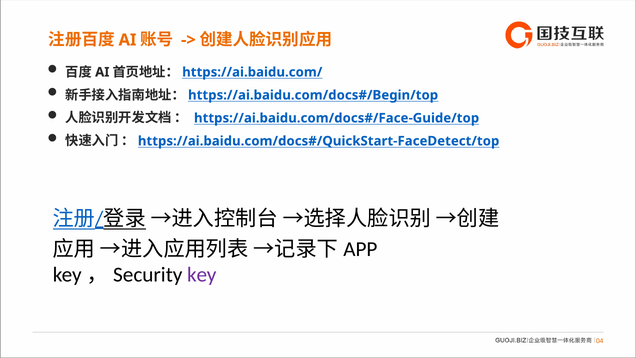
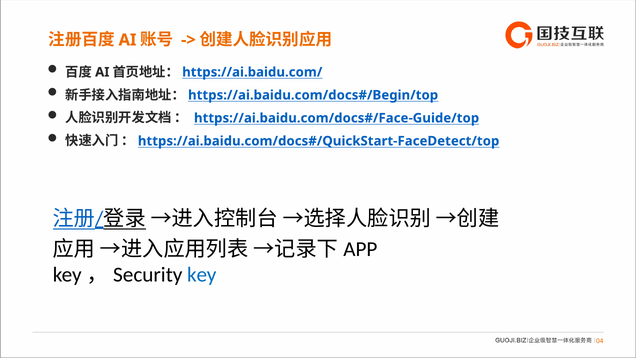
key colour: purple -> blue (202, 275)
